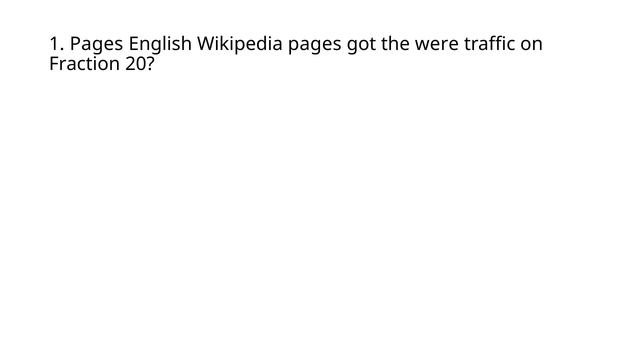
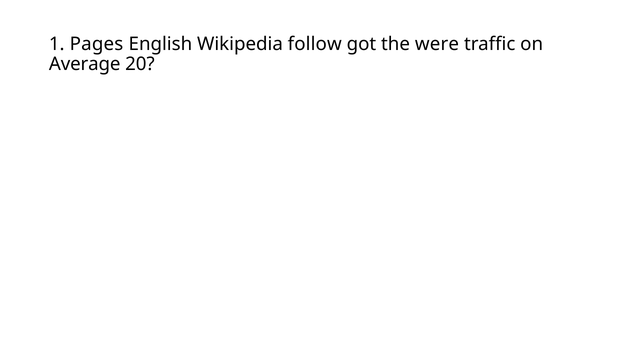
Wikipedia pages: pages -> follow (315, 44)
Fraction: Fraction -> Average (85, 64)
